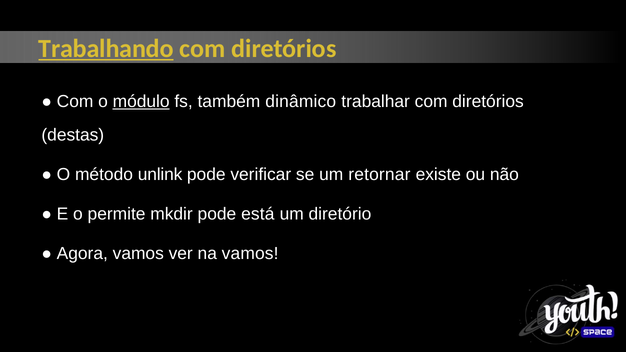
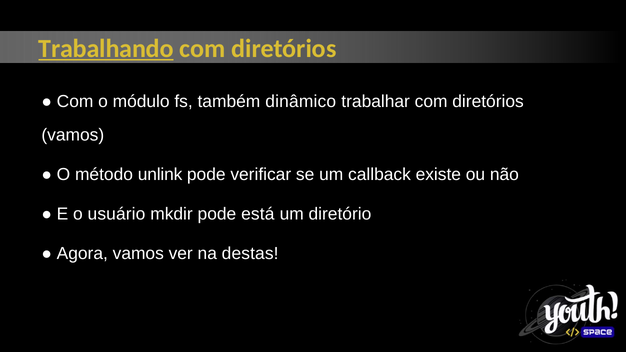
módulo underline: present -> none (141, 102)
destas: destas -> vamos (73, 135)
retornar: retornar -> callback (379, 174)
permite: permite -> usuário (116, 214)
na vamos: vamos -> destas (250, 253)
